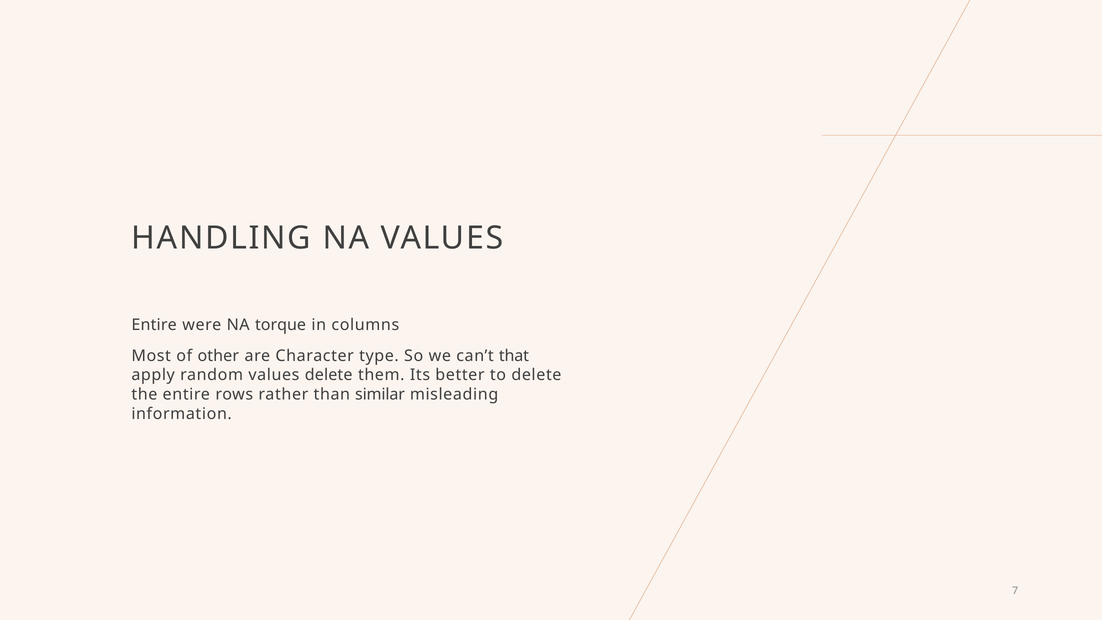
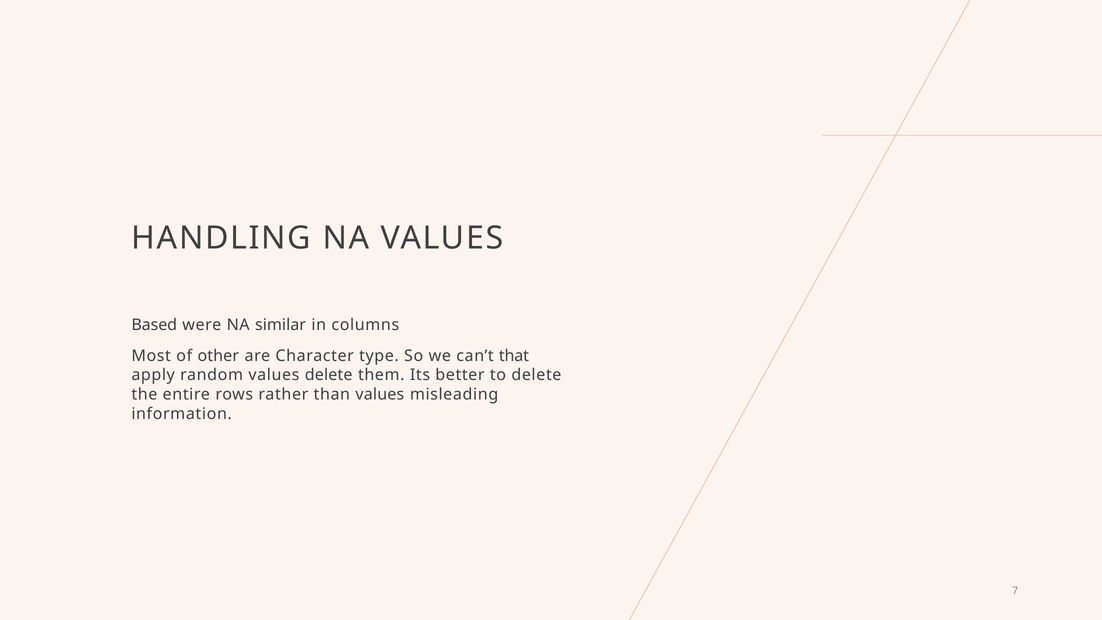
Entire: Entire -> Based (154, 325)
torque: torque -> similar (281, 325)
than similar: similar -> values (380, 394)
